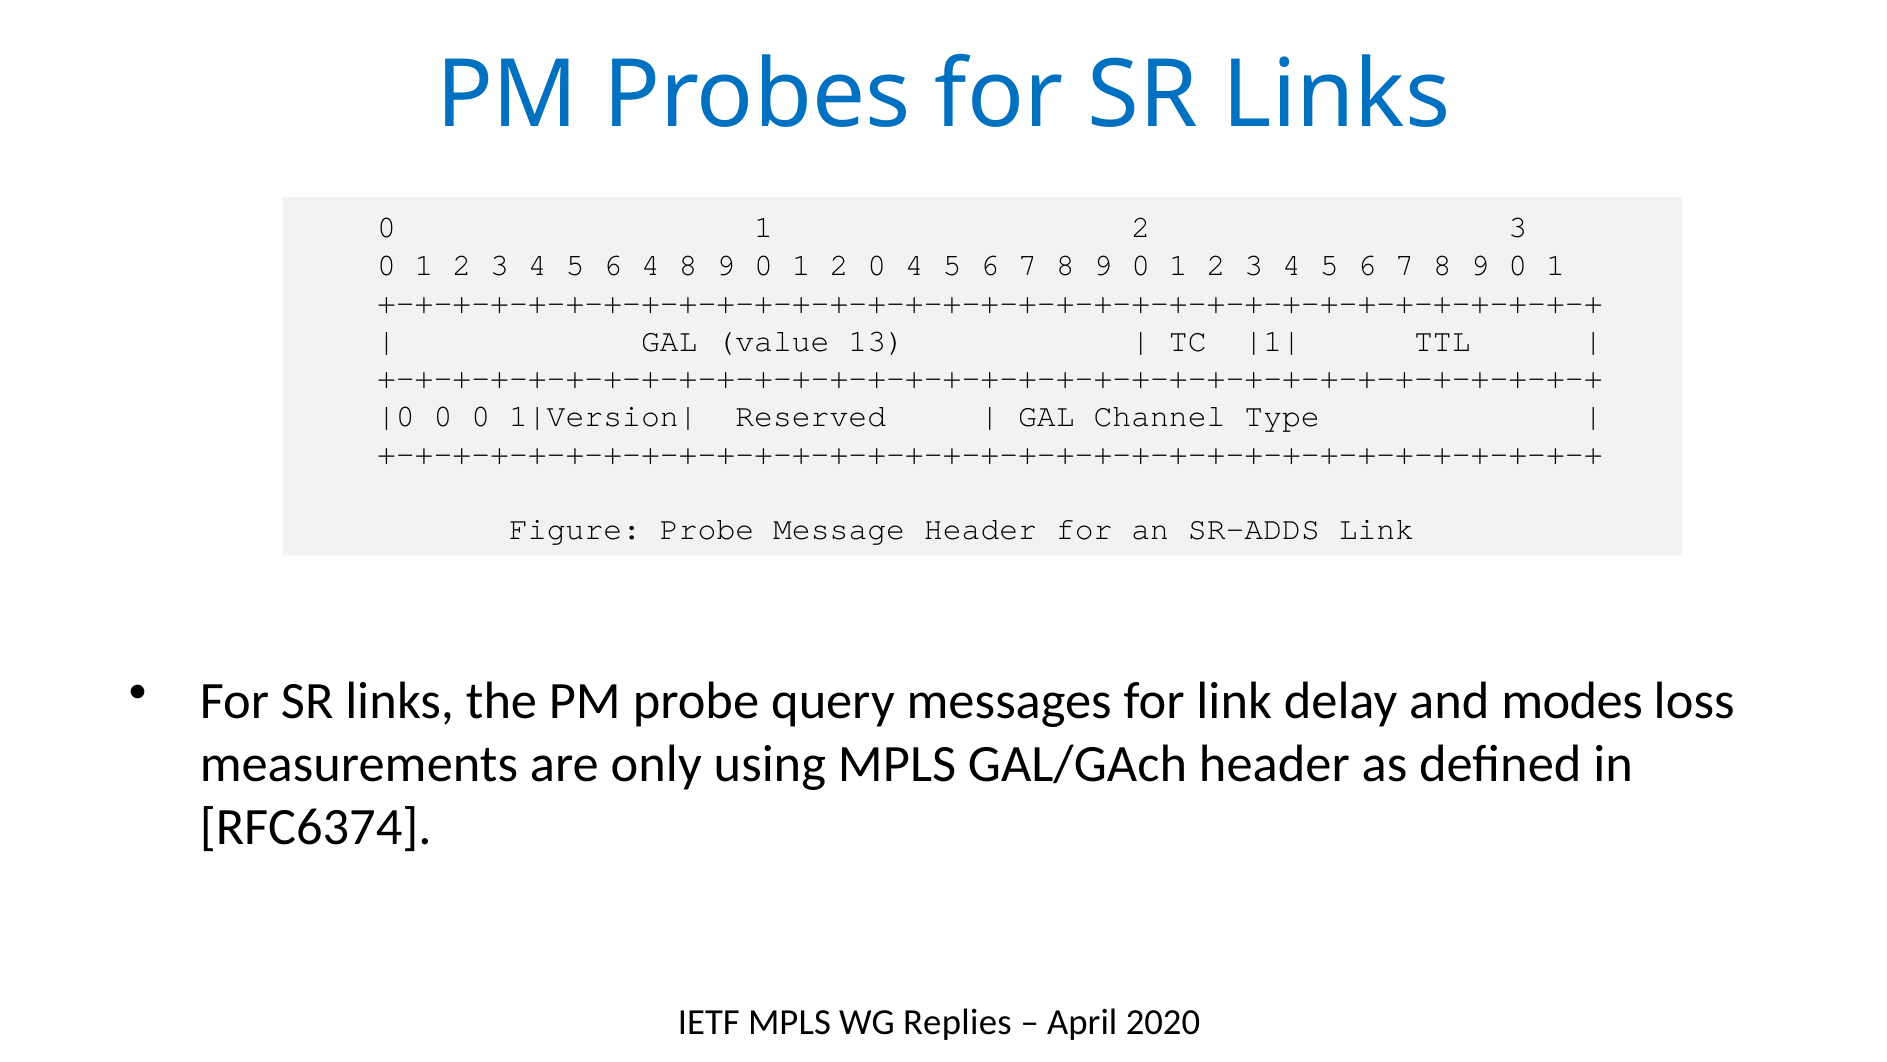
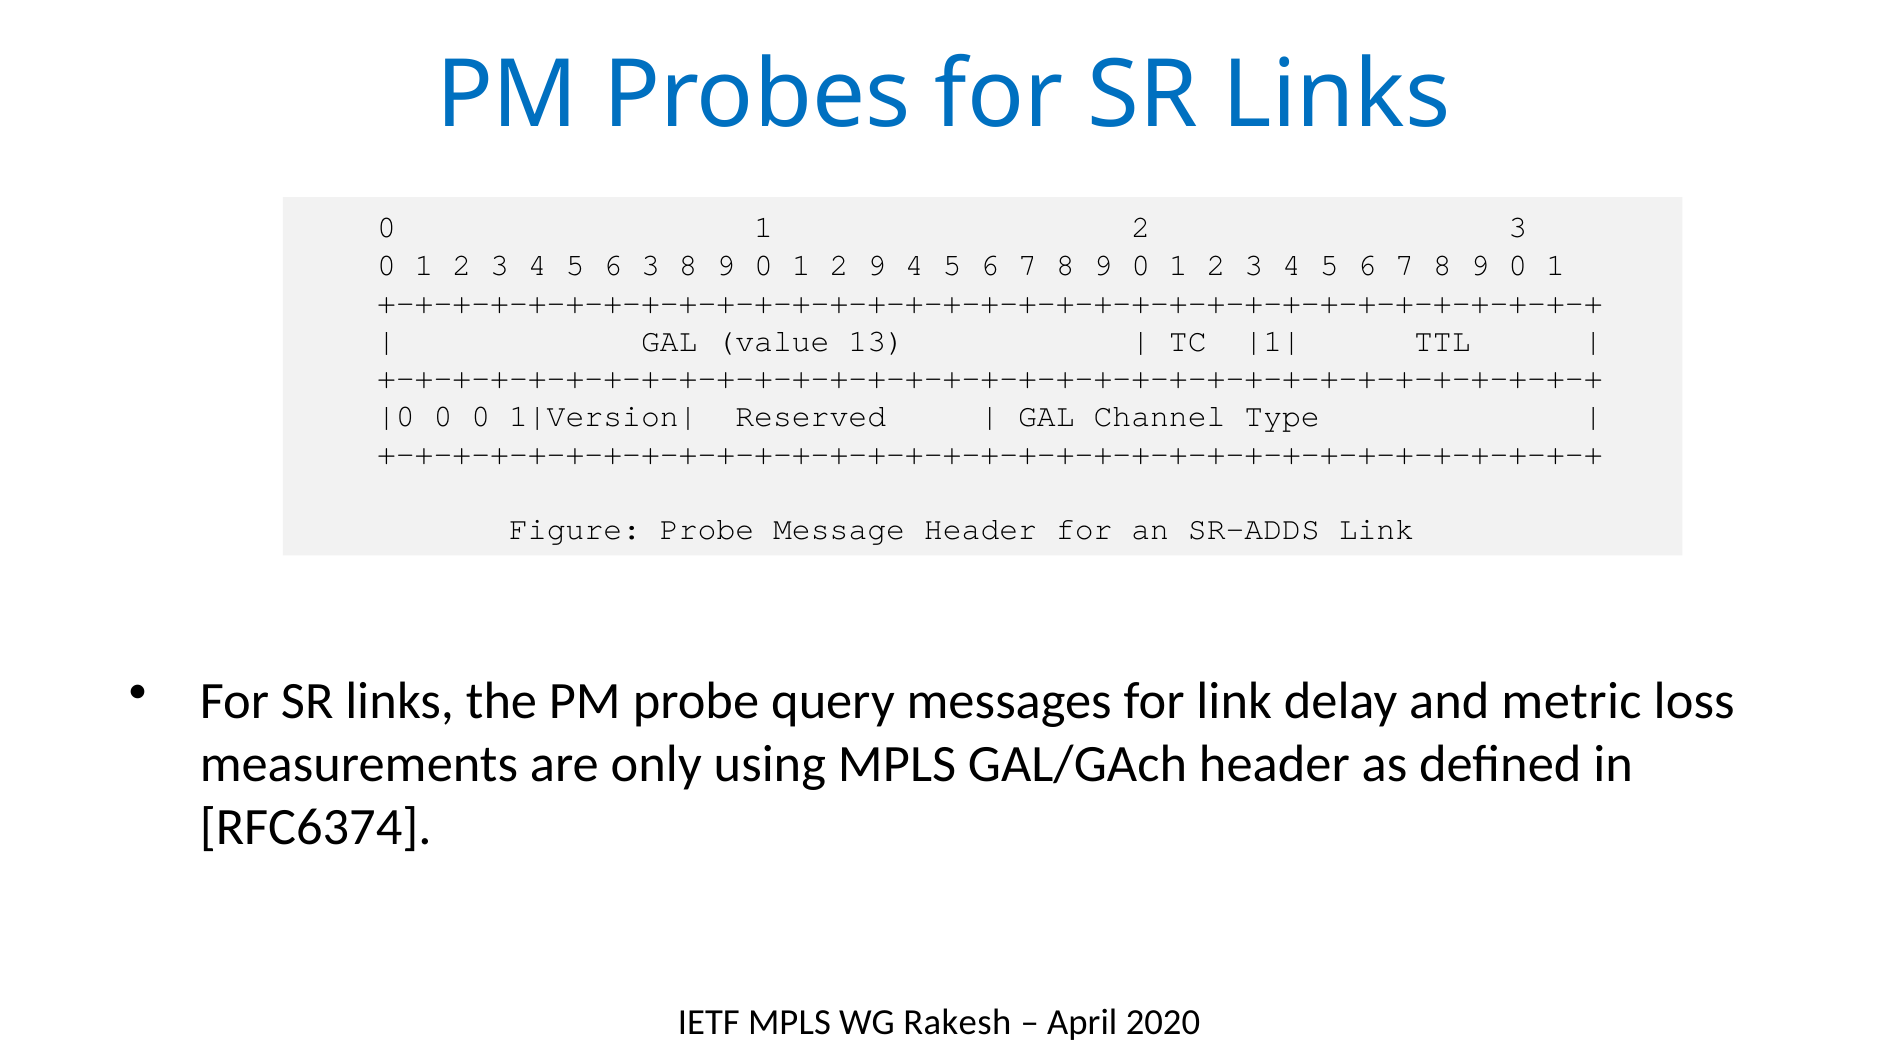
6 4: 4 -> 3 (650, 265)
2 0: 0 -> 9 (877, 265)
modes: modes -> metric (1572, 701)
Replies: Replies -> Rakesh (957, 1022)
